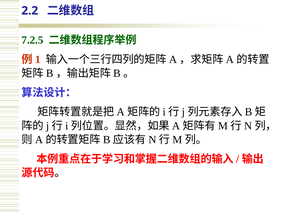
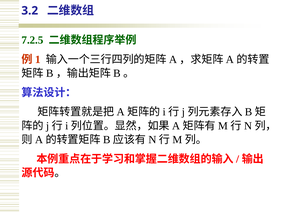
2.2: 2.2 -> 3.2 (30, 11)
